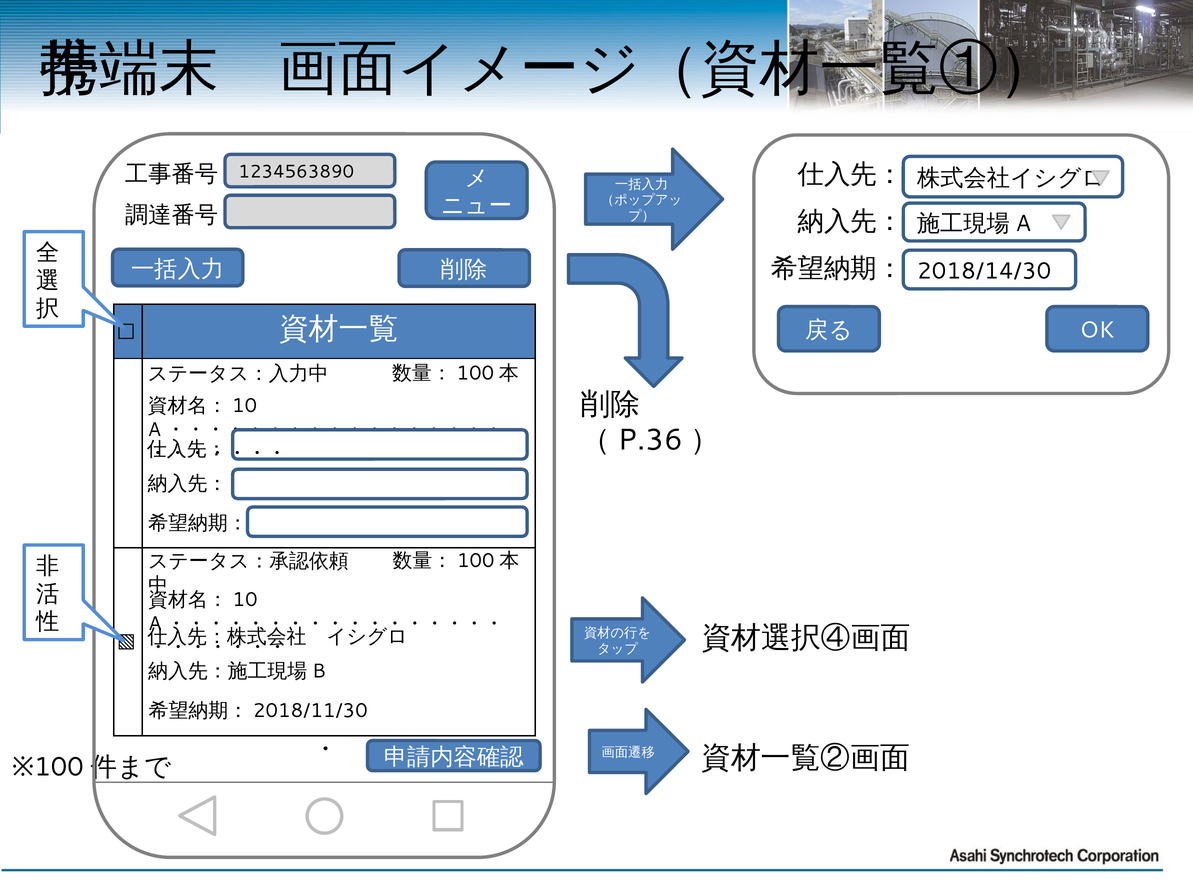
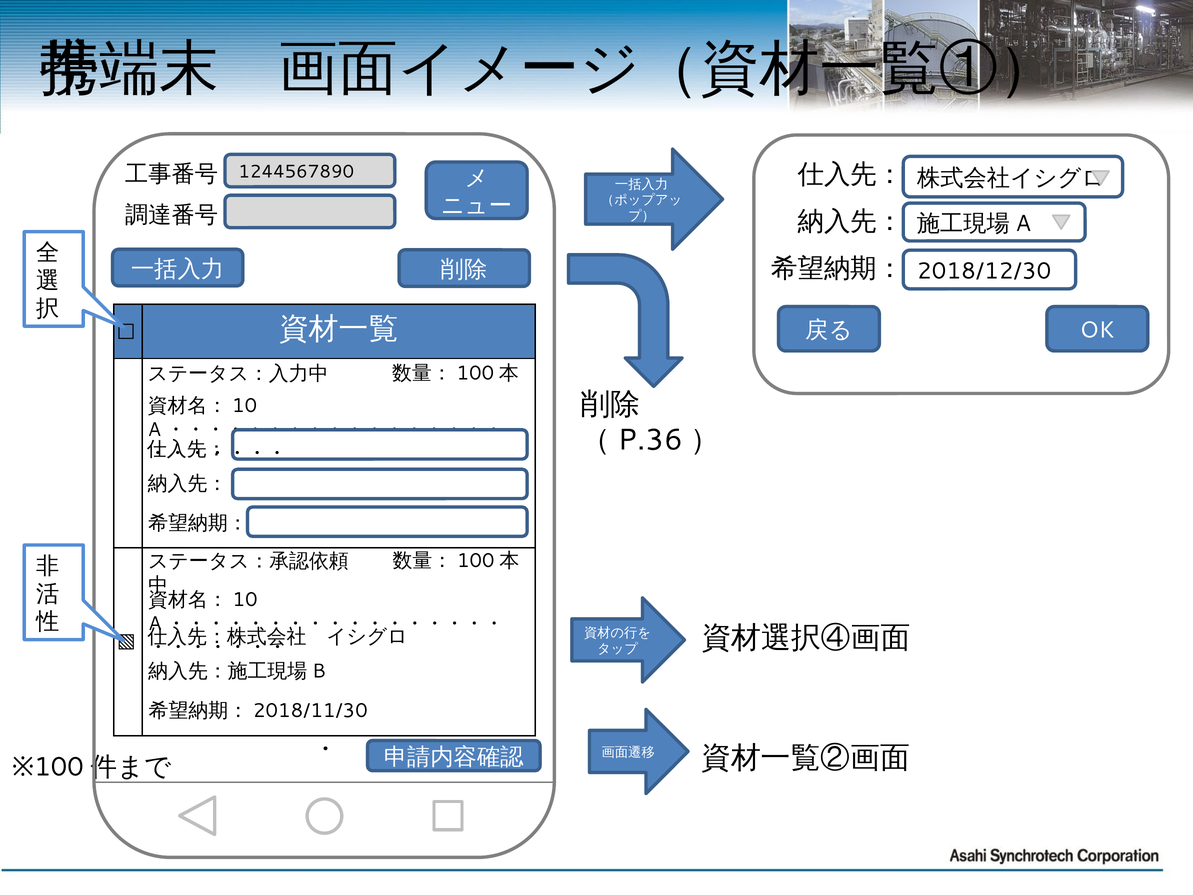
1234563890: 1234563890 -> 1244567890 (296, 172)
2018/14/30: 2018/14/30 -> 2018/12/30 (984, 271)
